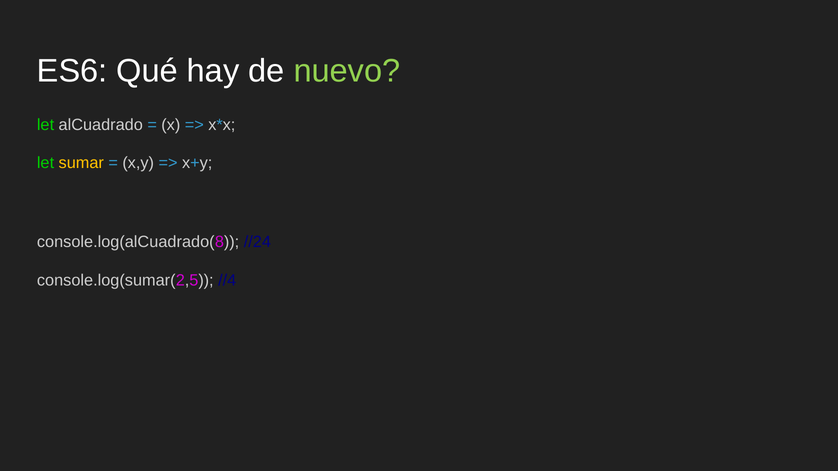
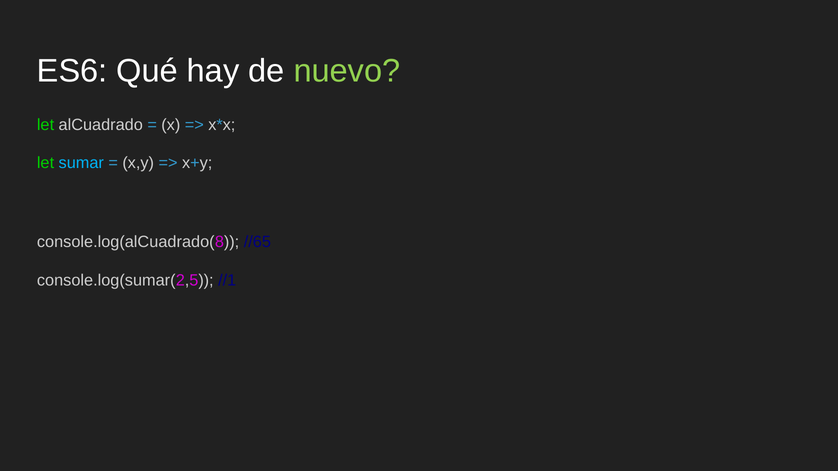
sumar colour: yellow -> light blue (81, 163)
//24: //24 -> //65 (257, 242)
//4: //4 -> //1 (227, 280)
